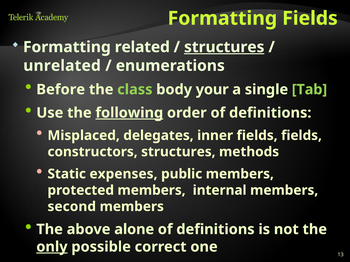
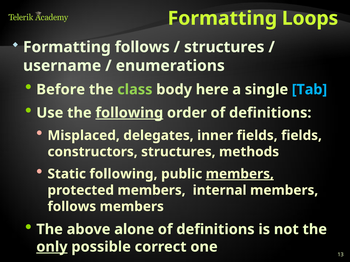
Formatting Fields: Fields -> Loops (310, 18)
Formatting related: related -> follows (142, 47)
structures underline: present -> none (224, 47)
unrelated: unrelated -> username (62, 66)
your: your -> here (212, 90)
Tab colour: light green -> light blue (309, 90)
Static expenses: expenses -> following (123, 174)
members underline: none -> present (240, 174)
second: second -> follows (72, 207)
